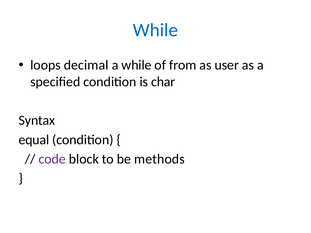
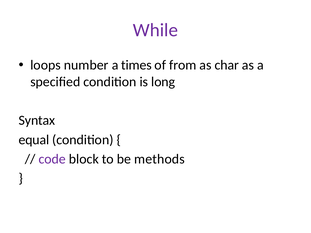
While colour: blue -> purple (155, 30)
decimal: decimal -> number (86, 65)
a while: while -> times (137, 65)
user: user -> char (227, 65)
char: char -> long (163, 82)
